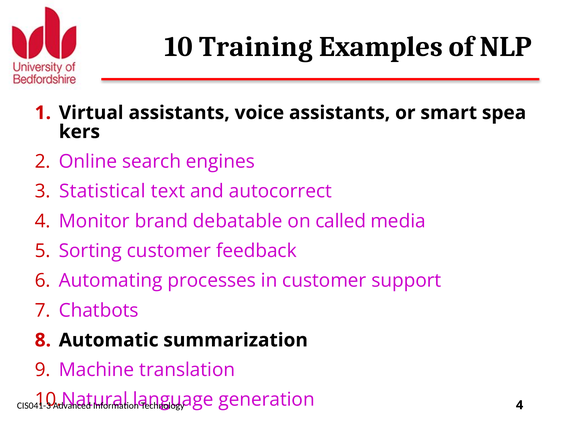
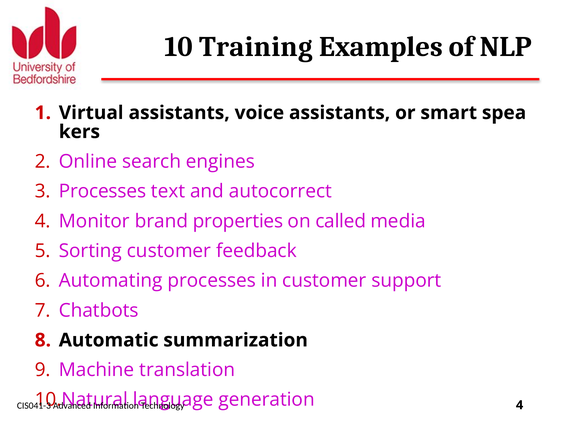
Statistical: Statistical -> Processes (102, 191)
debatable: debatable -> properties (238, 221)
